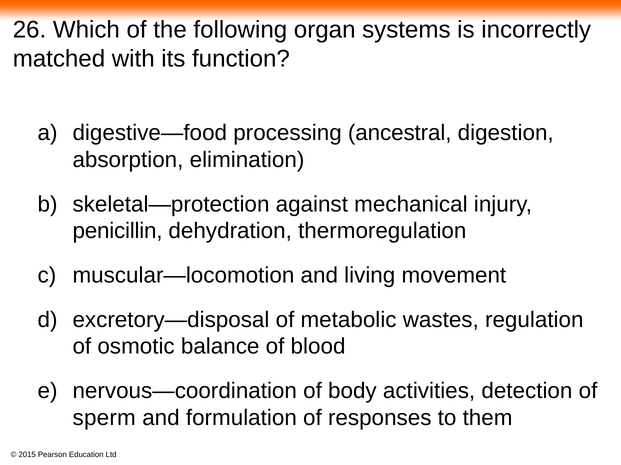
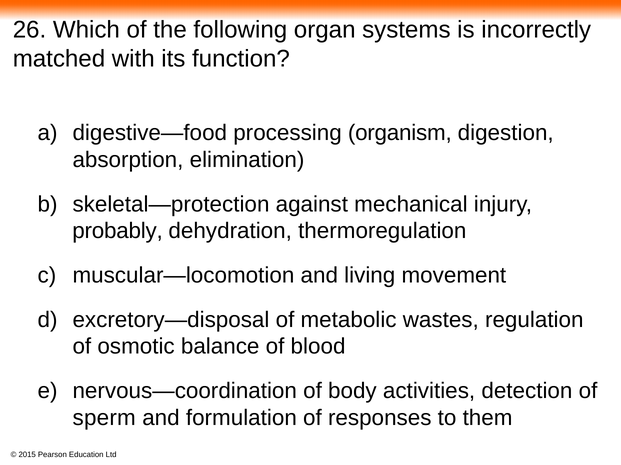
ancestral: ancestral -> organism (400, 133)
penicillin: penicillin -> probably (118, 231)
